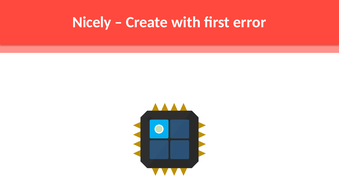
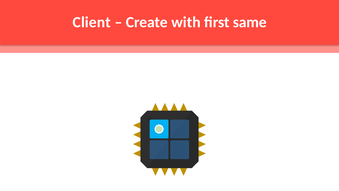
Nicely: Nicely -> Client (92, 22)
error: error -> same (250, 22)
